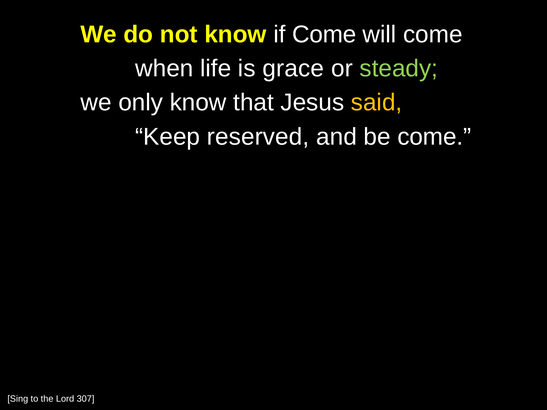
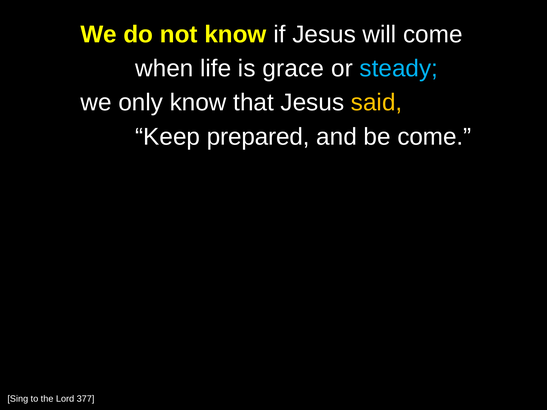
if Come: Come -> Jesus (324, 35)
steady colour: light green -> light blue (399, 69)
reserved: reserved -> prepared (258, 137)
307: 307 -> 377 (86, 399)
